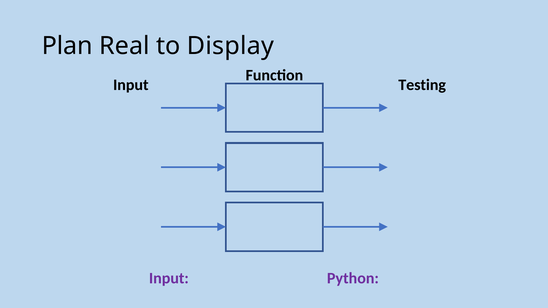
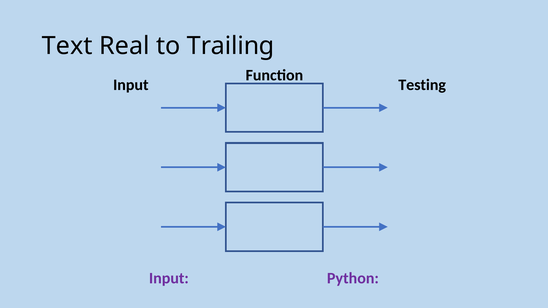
Plan: Plan -> Text (67, 46)
Display: Display -> Trailing (231, 46)
